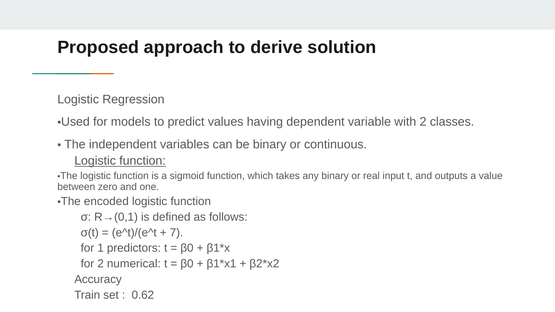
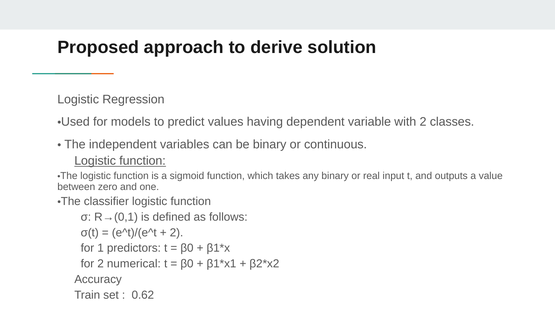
encoded: encoded -> classifier (106, 202)
7: 7 -> 2 (177, 233)
